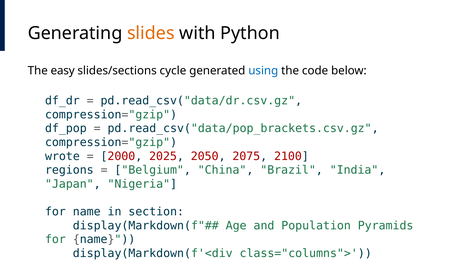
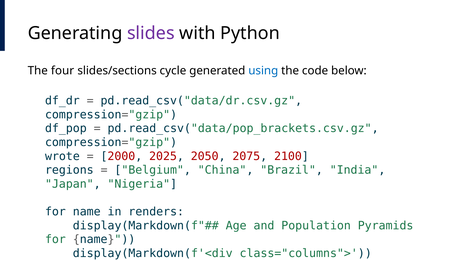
slides colour: orange -> purple (151, 33)
easy: easy -> four (63, 71)
section: section -> renders (156, 212)
